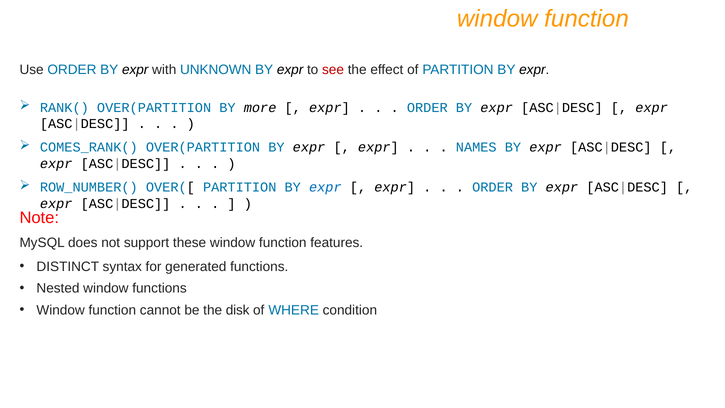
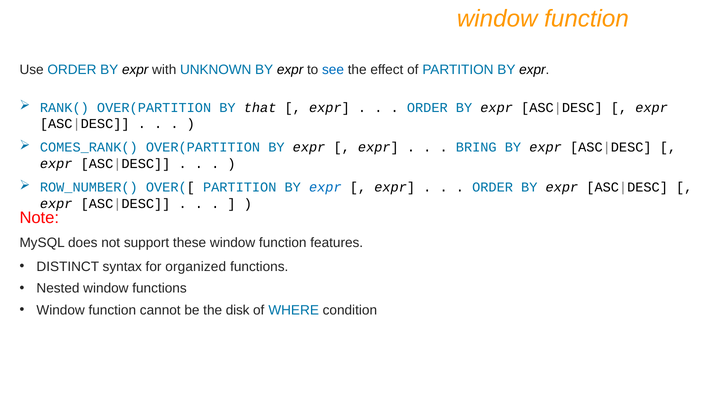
see colour: red -> blue (333, 70)
more: more -> that (260, 108)
NAMES: NAMES -> BRING (476, 147)
generated: generated -> organized (196, 266)
